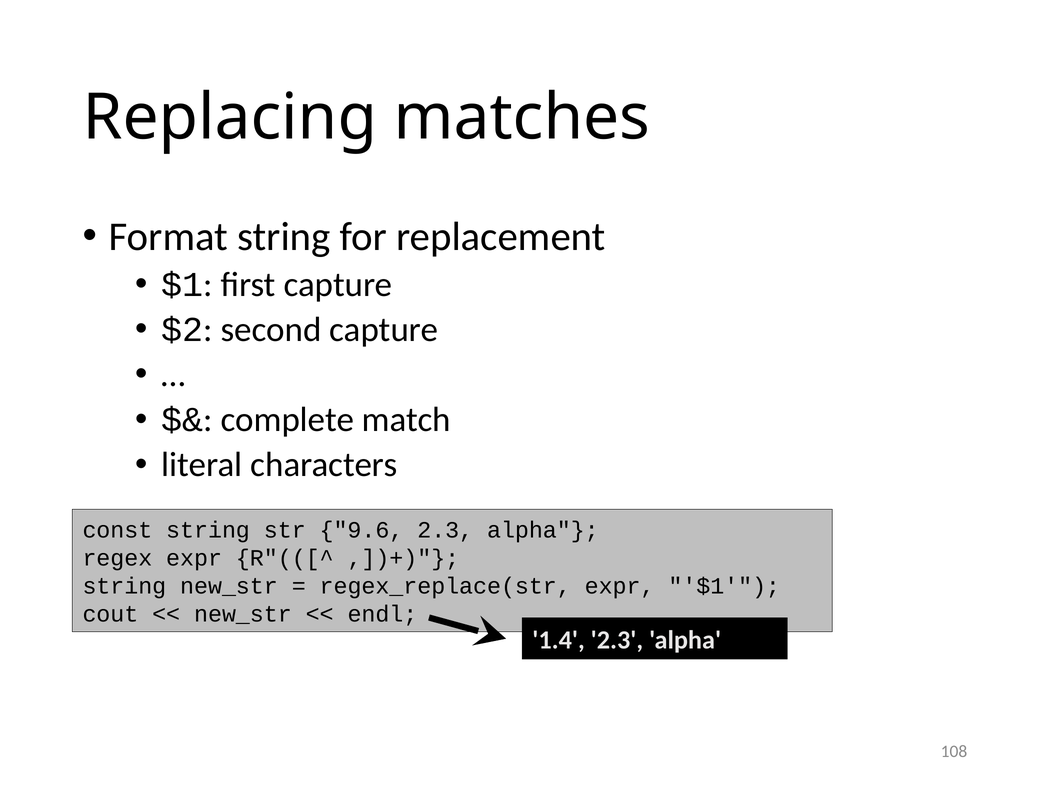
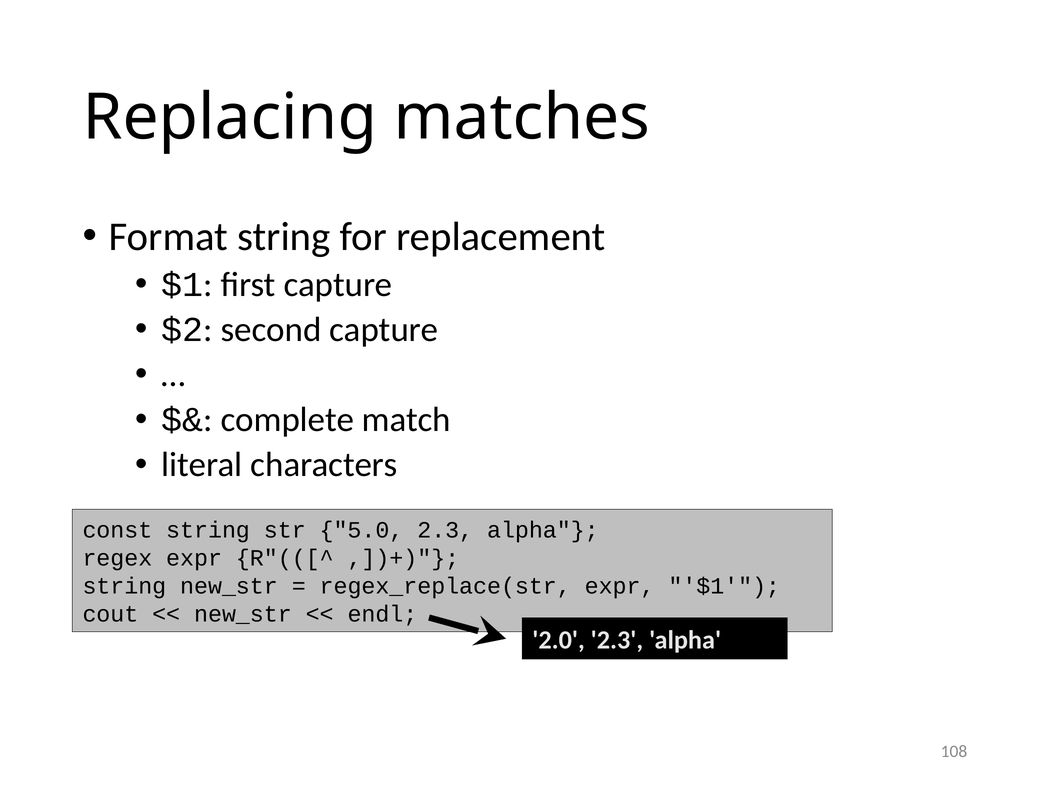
9.6: 9.6 -> 5.0 (361, 530)
1.4: 1.4 -> 2.0 (559, 641)
